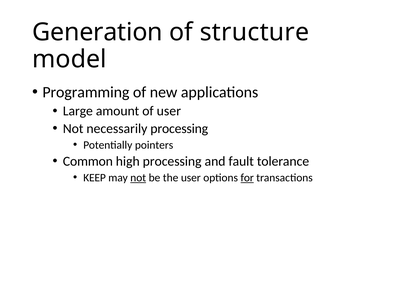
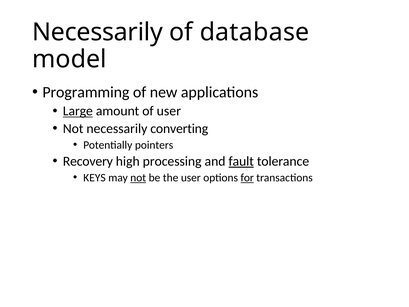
Generation: Generation -> Necessarily (98, 32)
structure: structure -> database (255, 32)
Large underline: none -> present (78, 111)
necessarily processing: processing -> converting (179, 129)
Common: Common -> Recovery (88, 161)
fault underline: none -> present (241, 161)
KEEP: KEEP -> KEYS (94, 178)
